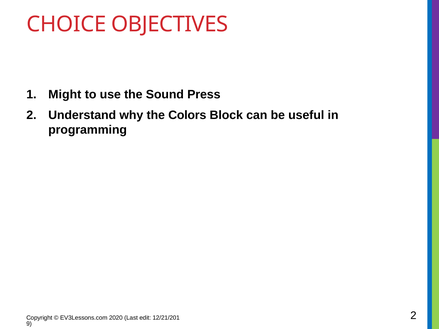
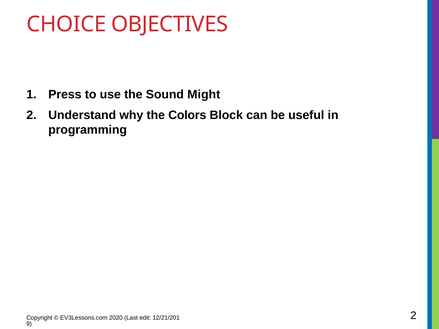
Might: Might -> Press (65, 95)
Press: Press -> Might (204, 95)
